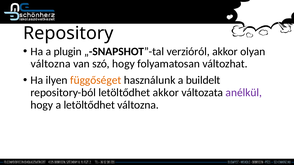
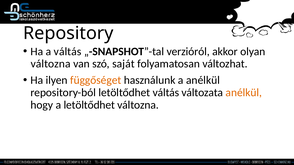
a plugin: plugin -> váltás (68, 52)
szó hogy: hogy -> saját (123, 64)
a buildelt: buildelt -> anélkül (203, 80)
letöltődhet akkor: akkor -> váltás (166, 93)
anélkül colour: purple -> orange (244, 93)
